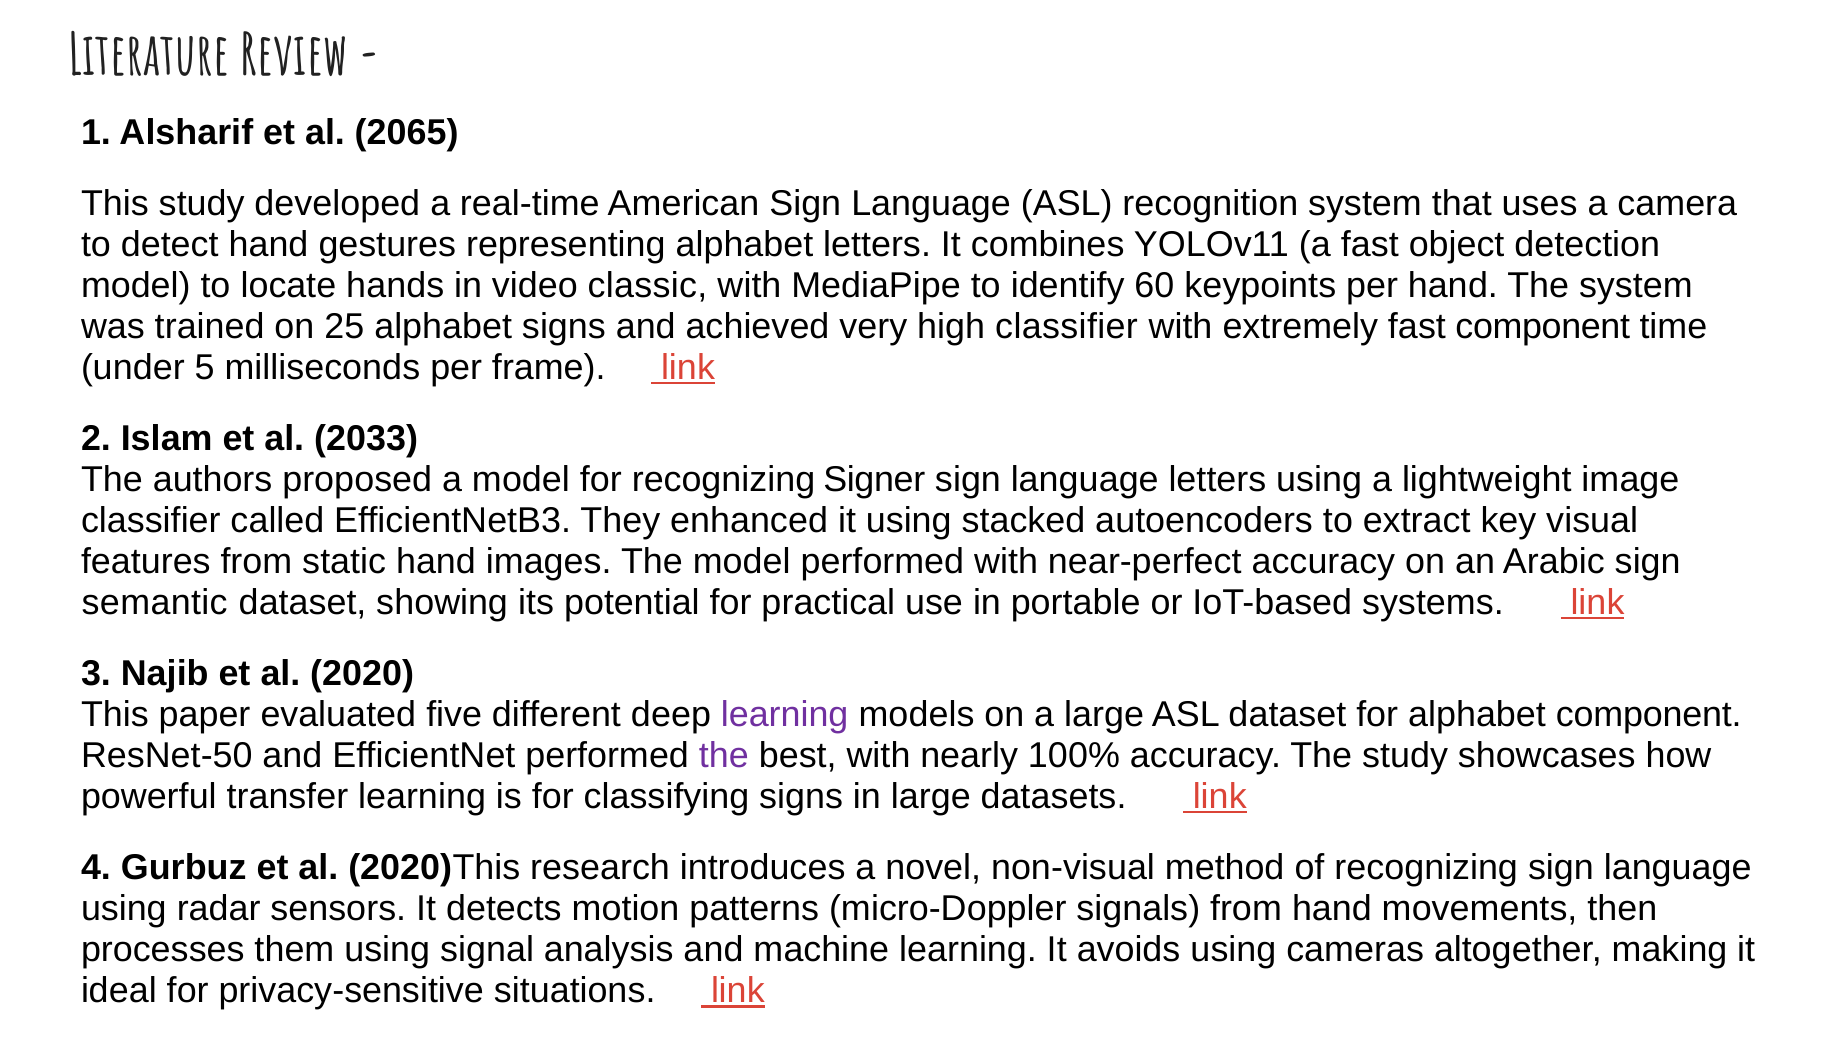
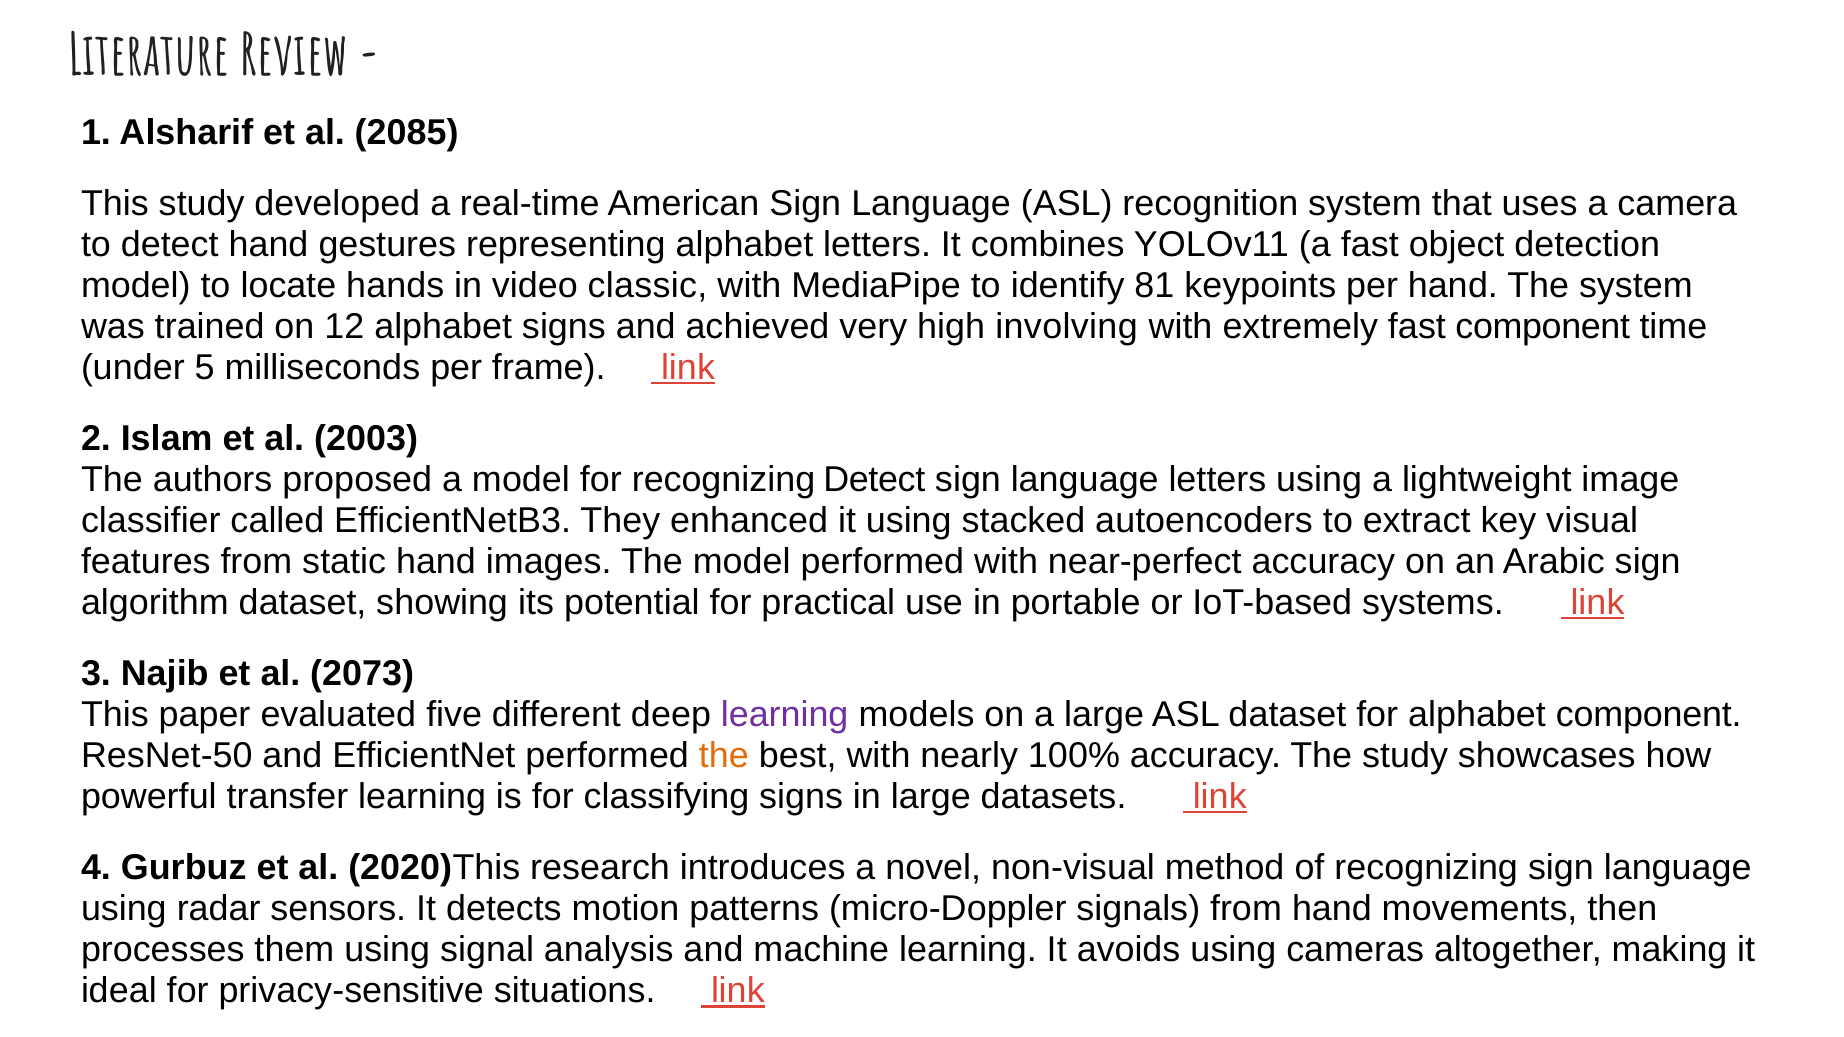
2065: 2065 -> 2085 (407, 132)
60: 60 -> 81 (1154, 286)
25: 25 -> 12 (344, 327)
high classifier: classifier -> involving (1067, 327)
2033: 2033 -> 2003 (366, 439)
recognizing Signer: Signer -> Detect (874, 480)
semantic: semantic -> algorithm (155, 602)
2020: 2020 -> 2073 (362, 674)
the colour: purple -> orange (724, 756)
